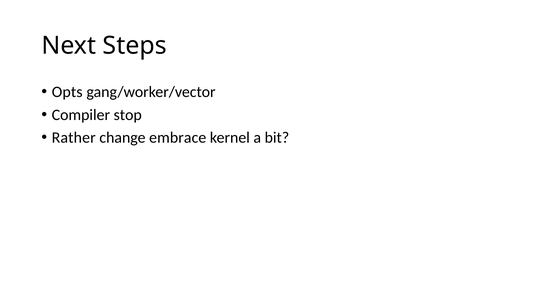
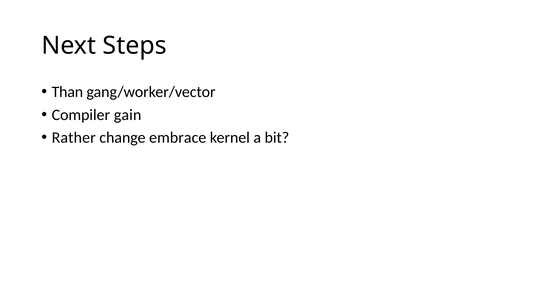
Opts: Opts -> Than (67, 92)
stop: stop -> gain (128, 115)
